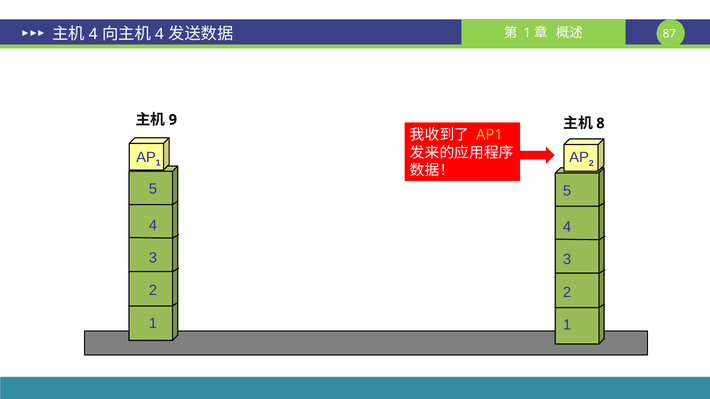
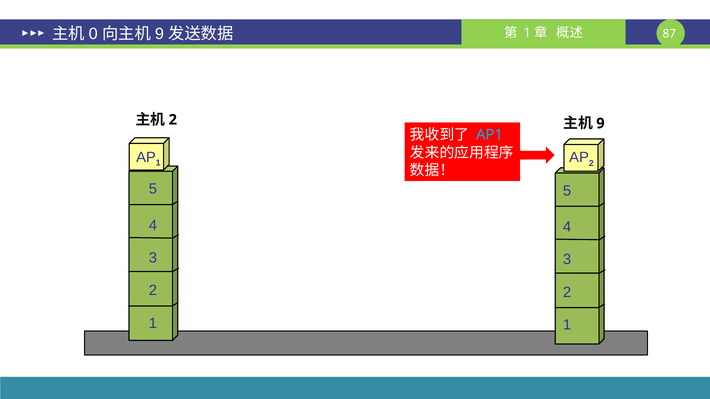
4: 4 -> 0 (93, 34)
4: 4 -> 9 (159, 34)
9: 9 -> 2 (173, 120)
8: 8 -> 9 (600, 123)
AP1 colour: yellow -> light blue (489, 135)
